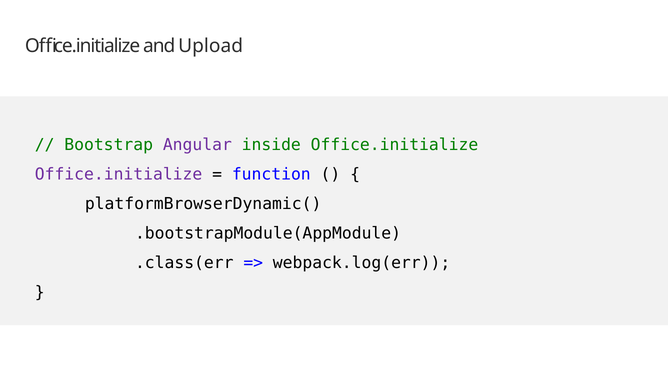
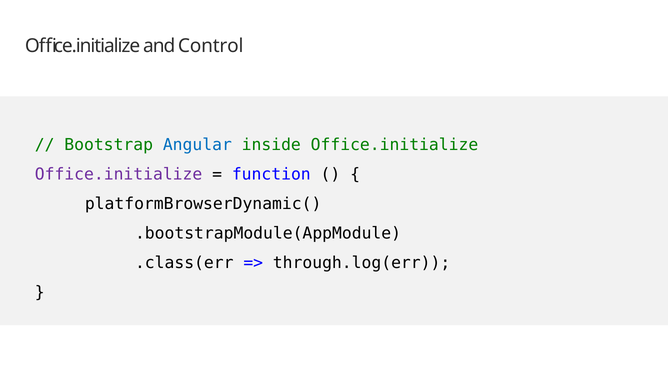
Upload: Upload -> Control (211, 46)
Angular colour: purple -> blue (197, 145)
webpack.log(err: webpack.log(err -> through.log(err (362, 263)
